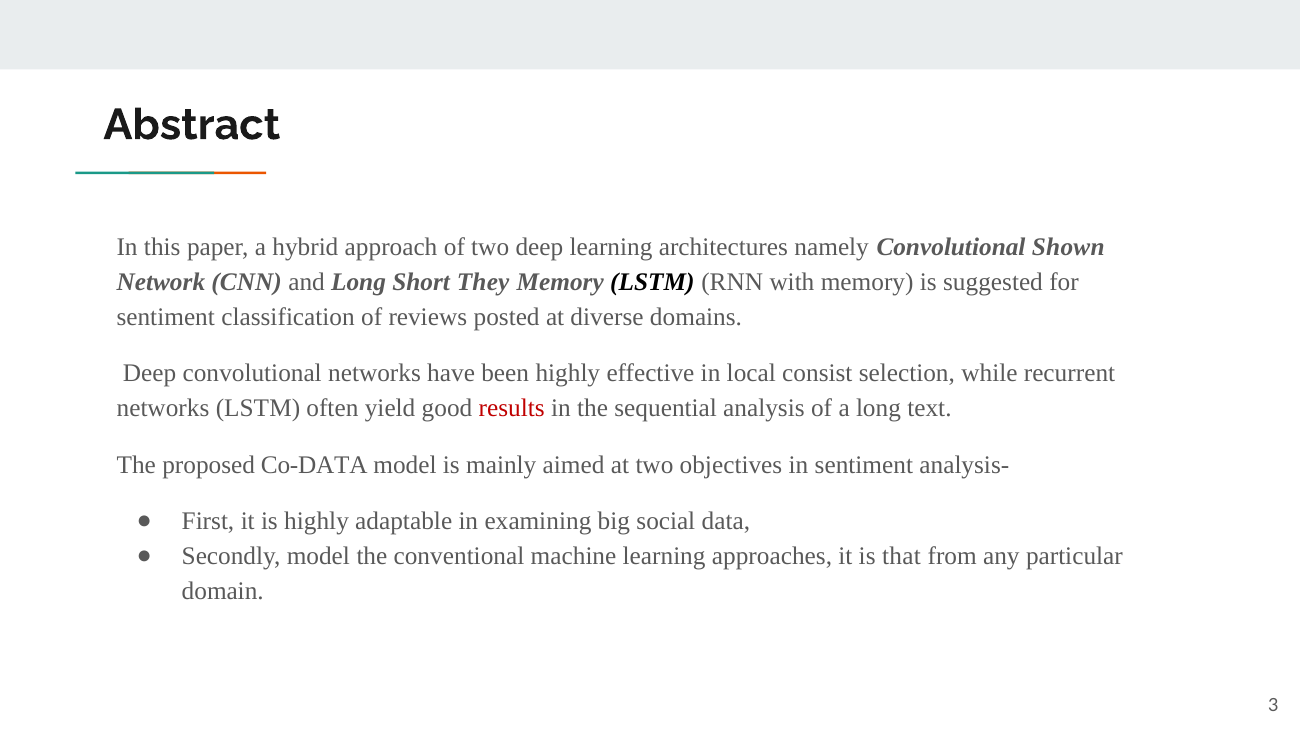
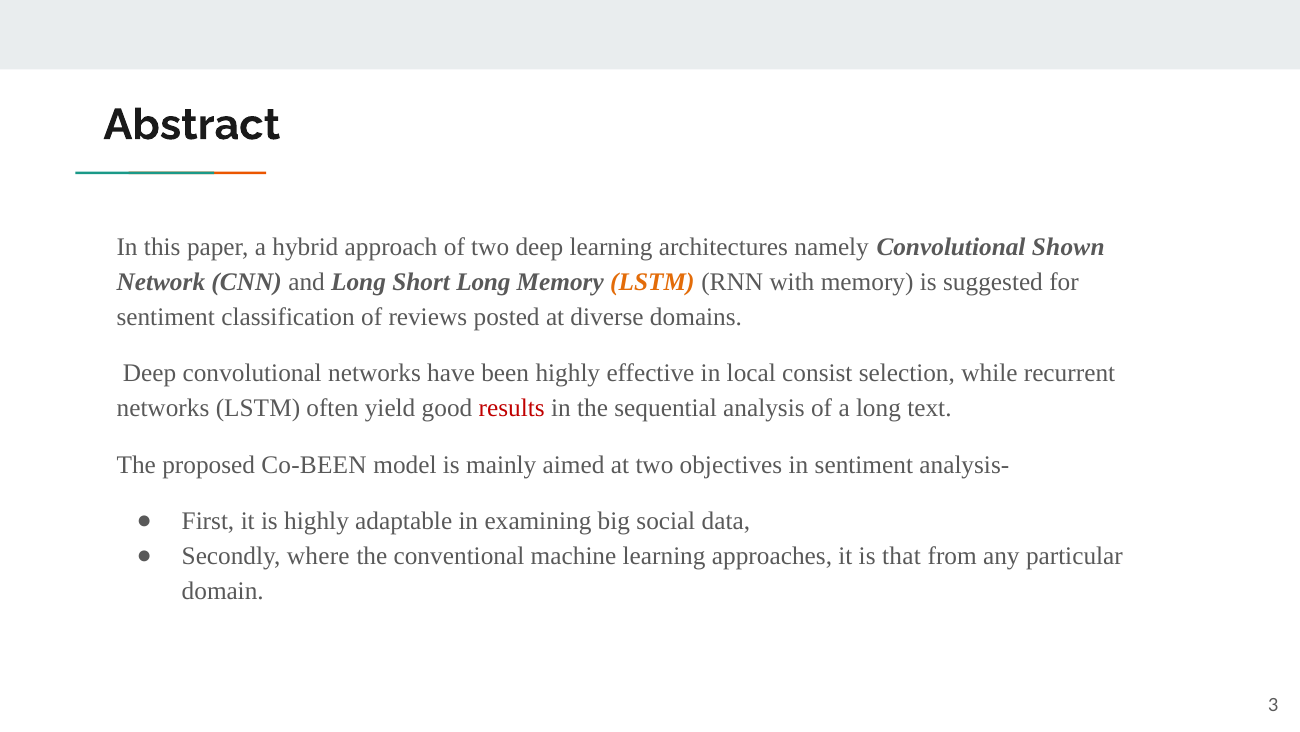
Short They: They -> Long (483, 281)
LSTM colour: black -> orange (652, 281)
Co-DATA: Co-DATA -> Co-BEEN (314, 465)
Secondly model: model -> where (318, 556)
